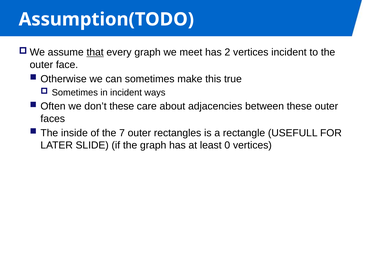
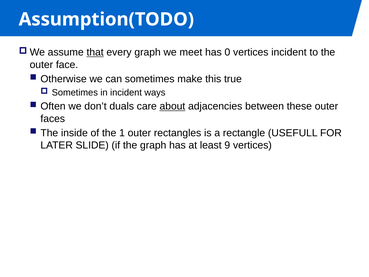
2: 2 -> 0 (227, 52)
don’t these: these -> duals (122, 106)
about underline: none -> present (172, 106)
7: 7 -> 1 (122, 133)
0: 0 -> 9 (227, 145)
